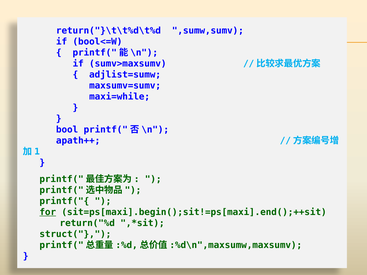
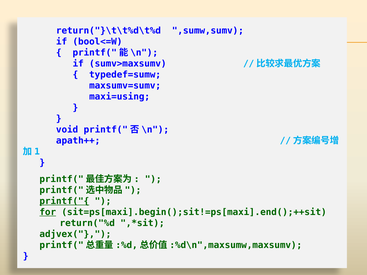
adjlist=sumw: adjlist=sumw -> typedef=sumw (125, 75)
maxi=while: maxi=while -> maxi=using (120, 97)
bool: bool -> void (67, 130)
printf("{ underline: none -> present (64, 201)
struct(: struct( -> adjvex( (75, 234)
